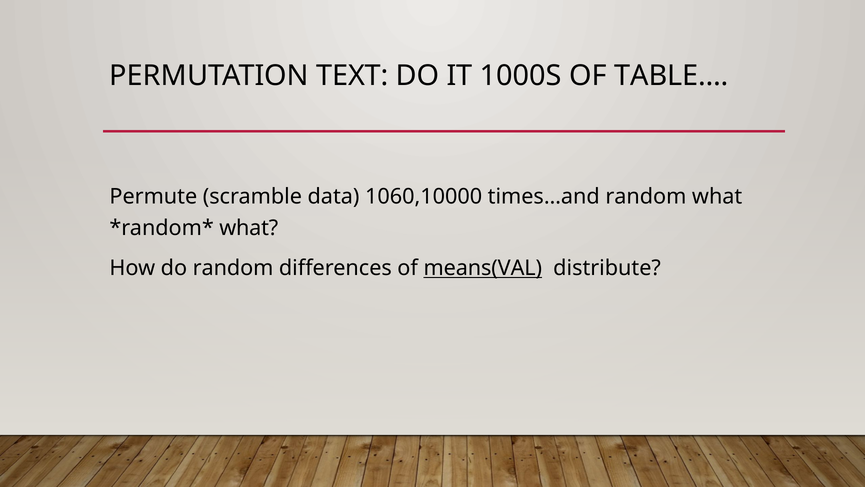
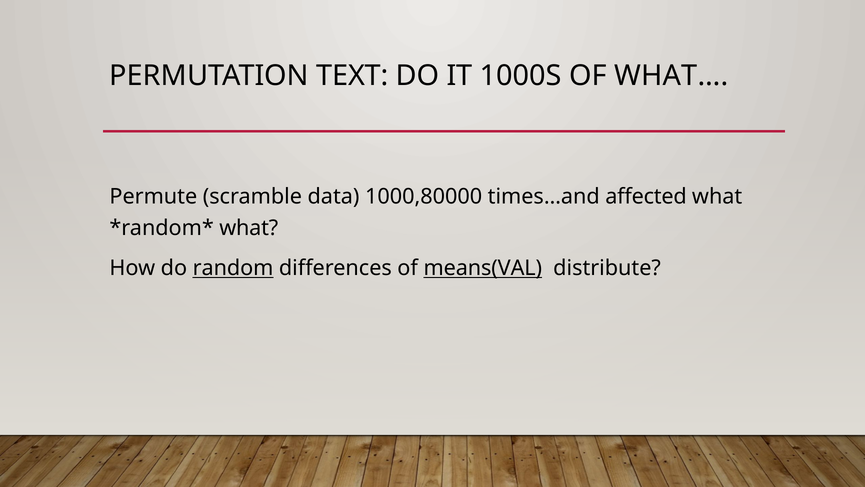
TABLE…: TABLE… -> WHAT… (671, 76)
1060,10000: 1060,10000 -> 1000,80000 (424, 197)
times…and random: random -> affected (646, 197)
random underline: none -> present (233, 268)
